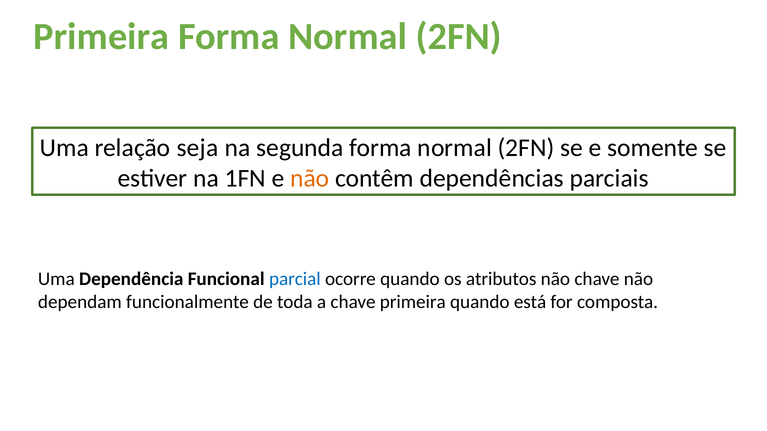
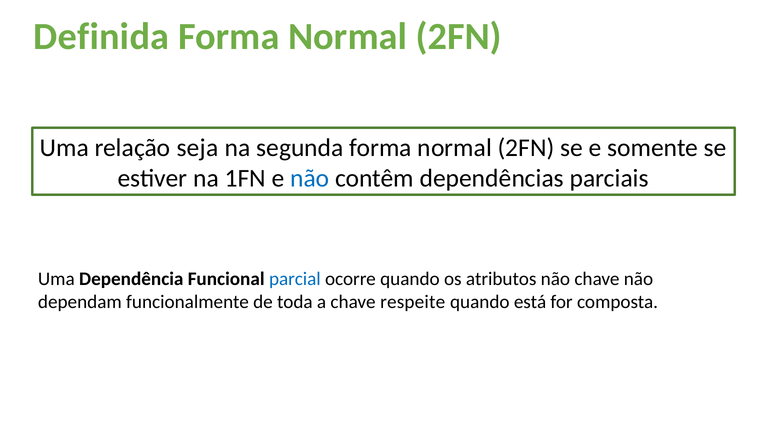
Primeira: Primeira -> Definida (101, 37)
não colour: orange -> blue (310, 179)
chave primeira: primeira -> respeite (413, 302)
